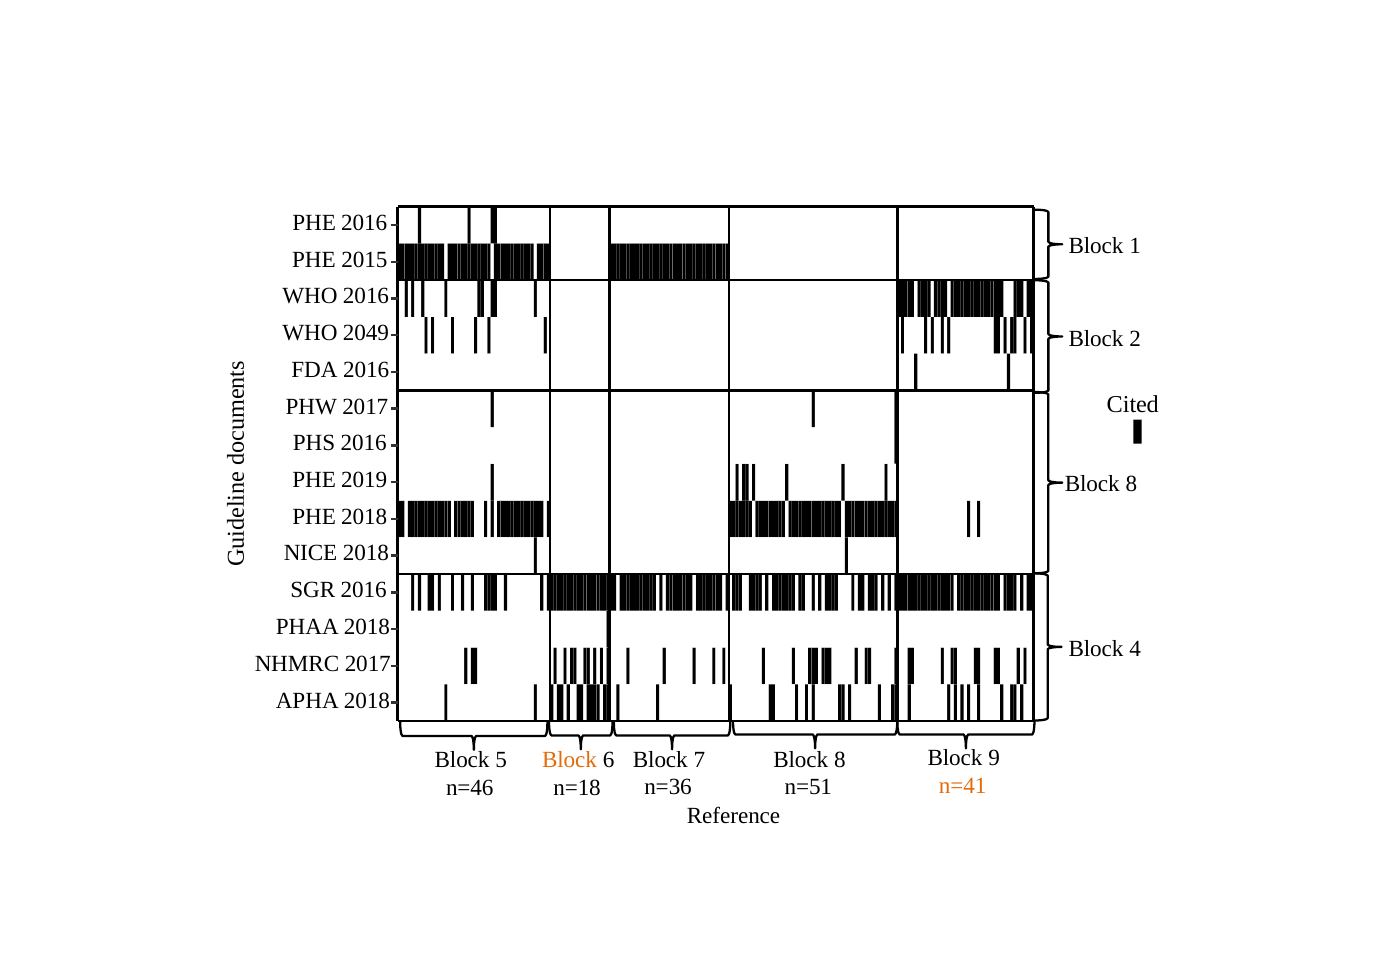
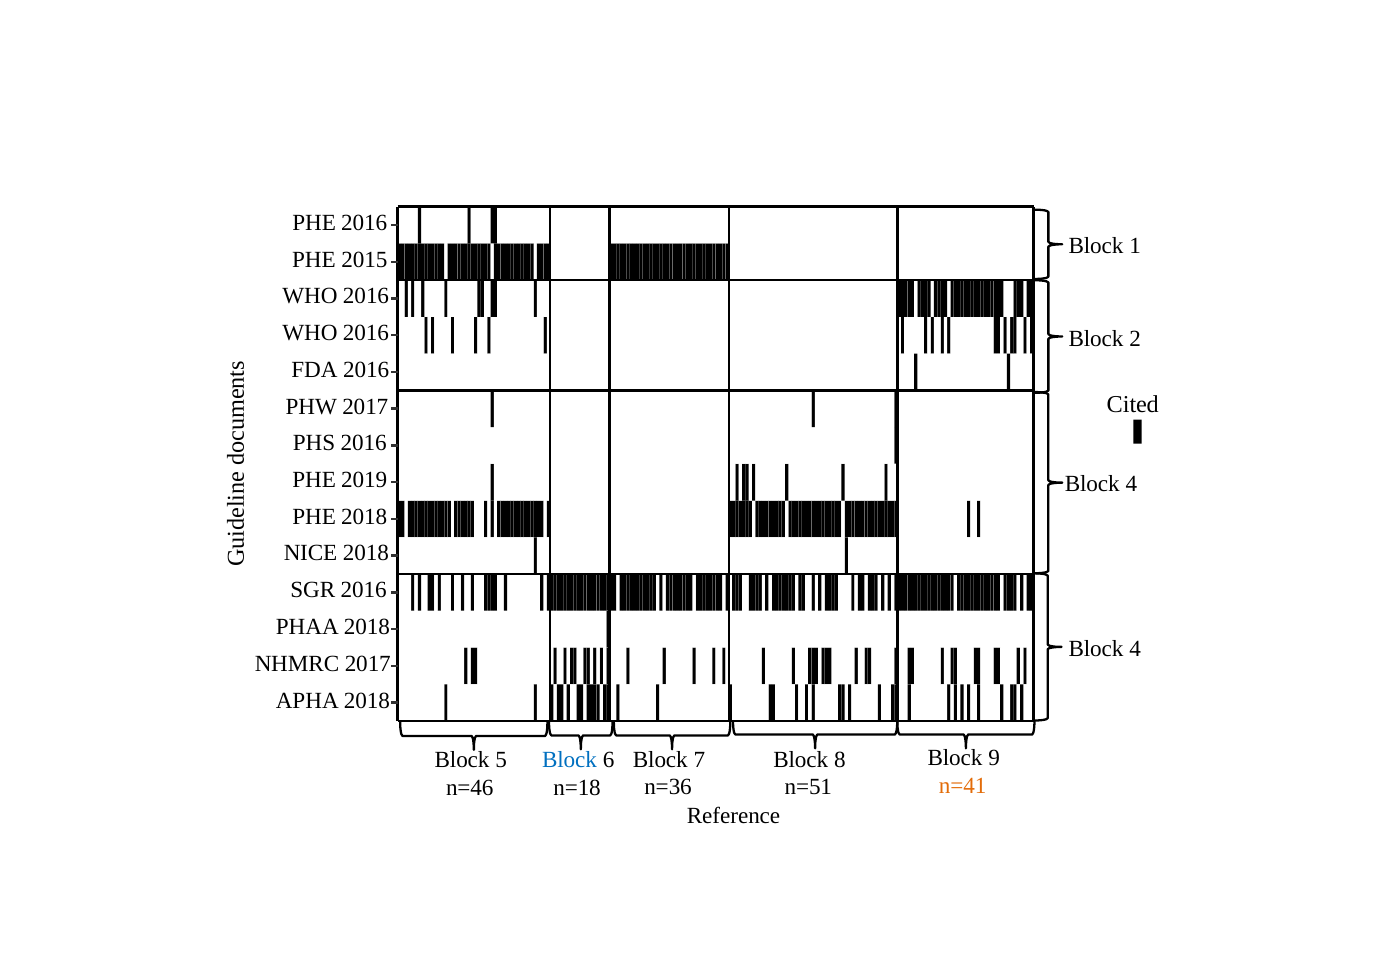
2049: 2049 -> 2016 (366, 333)
8: 8 -> 4 (1131, 484)
Block colour: orange -> blue (569, 760)
